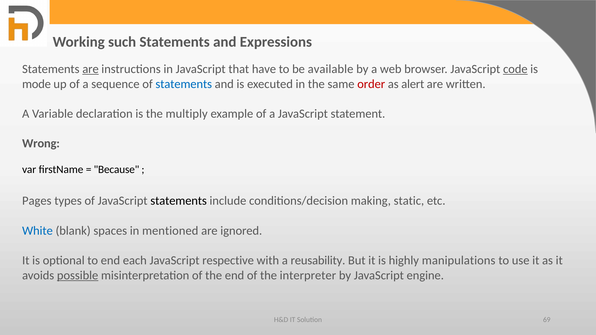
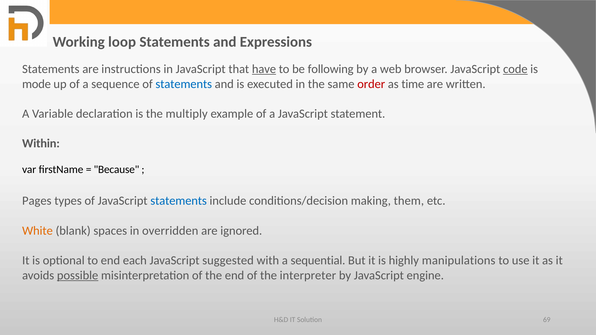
such: such -> loop (122, 42)
are underline: present -> none (91, 69)
have underline: none -> present (264, 69)
available: available -> following (331, 69)
alert: alert -> time (413, 84)
Wrong: Wrong -> Within (41, 144)
statements colour: black -> blue (179, 201)
static: static -> them (409, 201)
White colour: blue -> orange (37, 231)
mentioned: mentioned -> overridden (170, 231)
respective: respective -> suggested (228, 261)
reusability: reusability -> sequential (318, 261)
